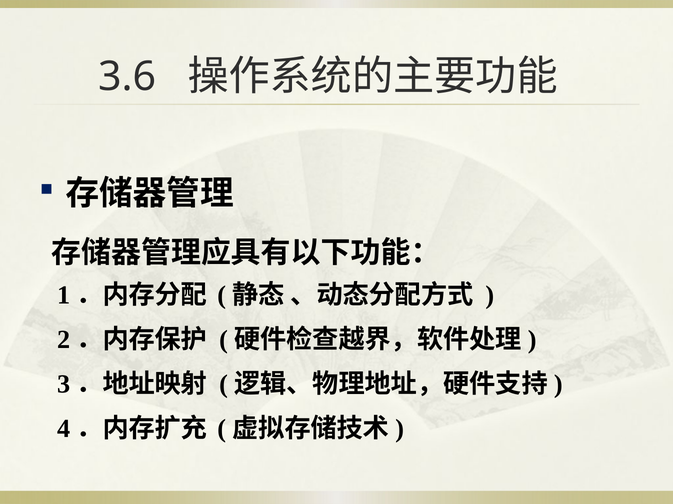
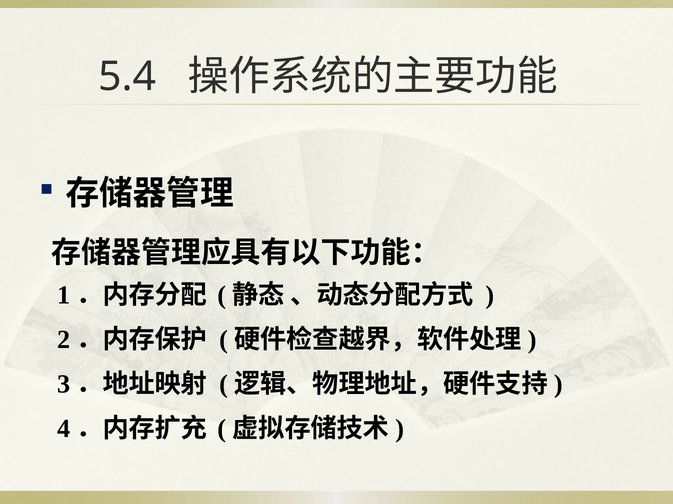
3.6: 3.6 -> 5.4 (127, 77)
